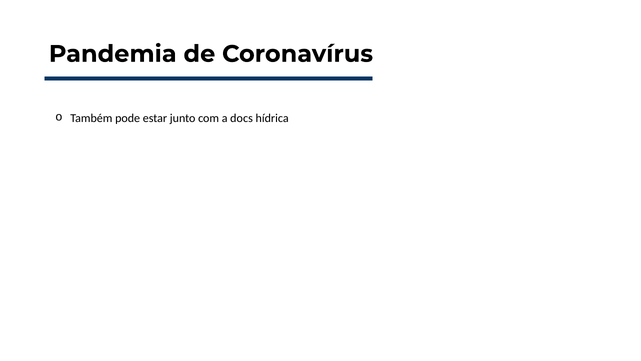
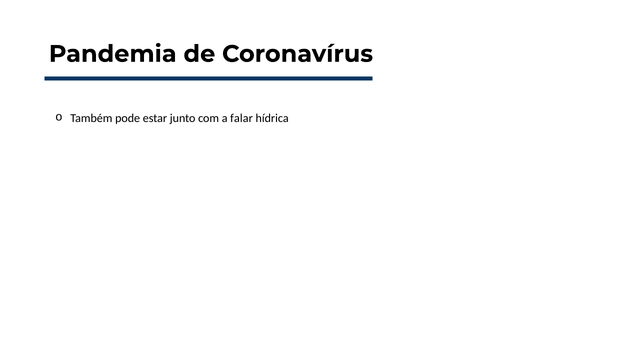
docs: docs -> falar (242, 118)
